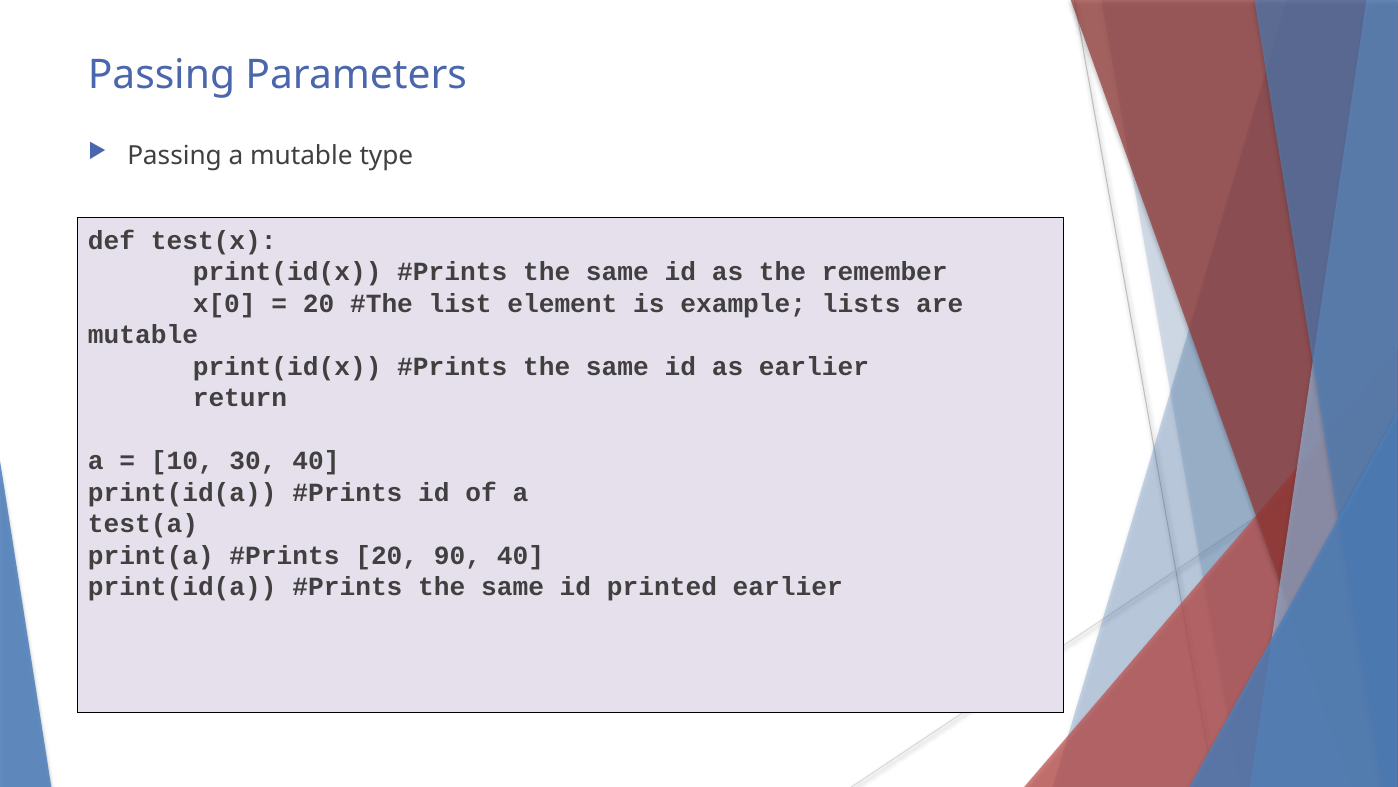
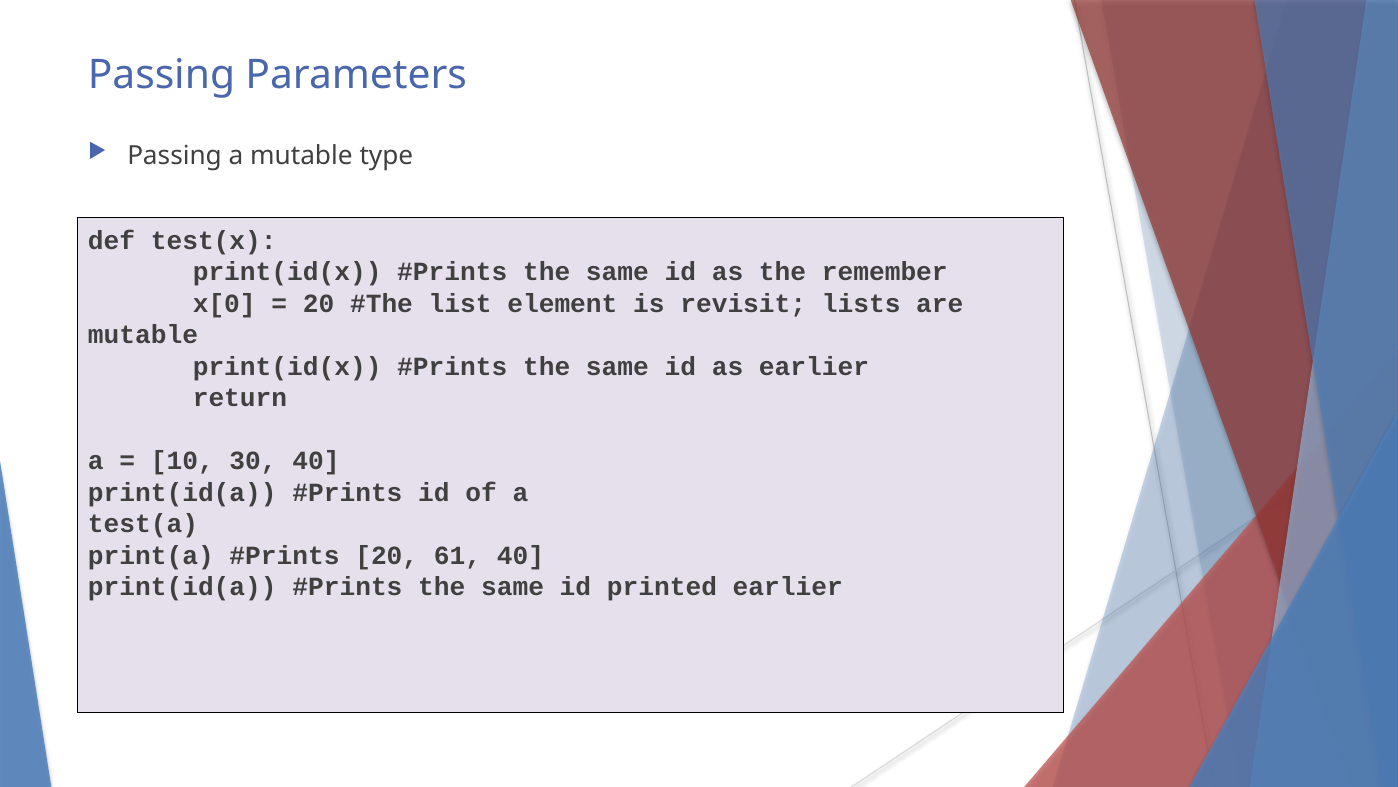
example: example -> revisit (743, 303)
90: 90 -> 61 (458, 555)
